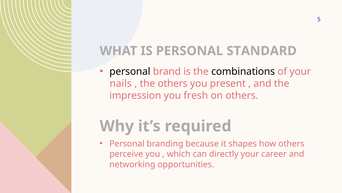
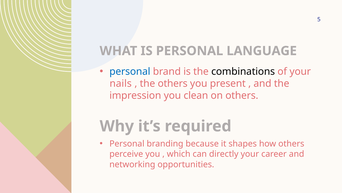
STANDARD: STANDARD -> LANGUAGE (262, 51)
personal colour: black -> blue (130, 71)
fresh: fresh -> clean (196, 95)
